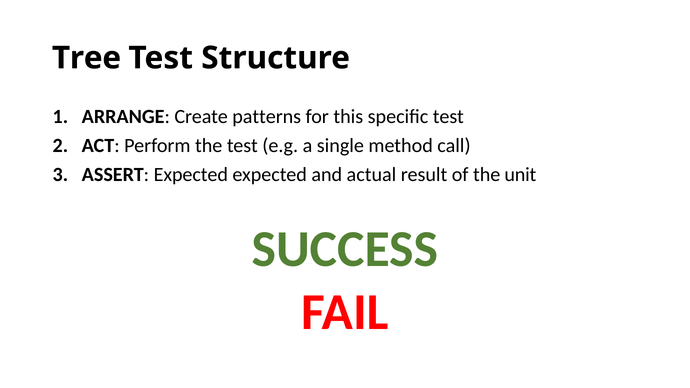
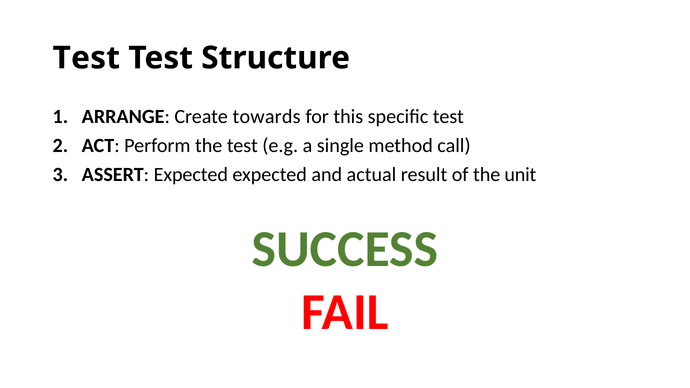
Tree: Tree -> Test (86, 58)
patterns: patterns -> towards (267, 117)
